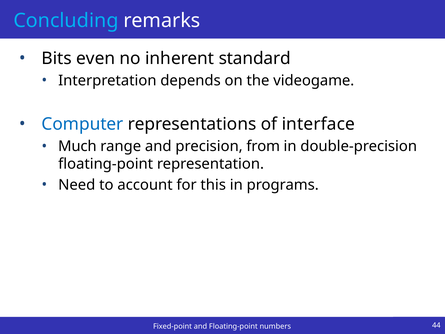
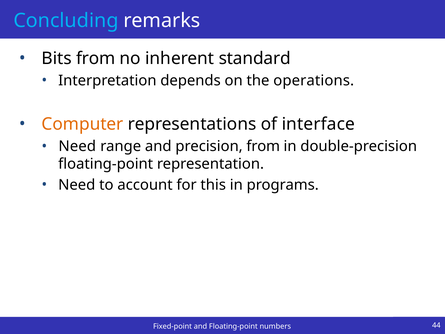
Bits even: even -> from (96, 58)
videogame: videogame -> operations (314, 80)
Computer colour: blue -> orange (83, 124)
Much: Much -> Need (77, 146)
